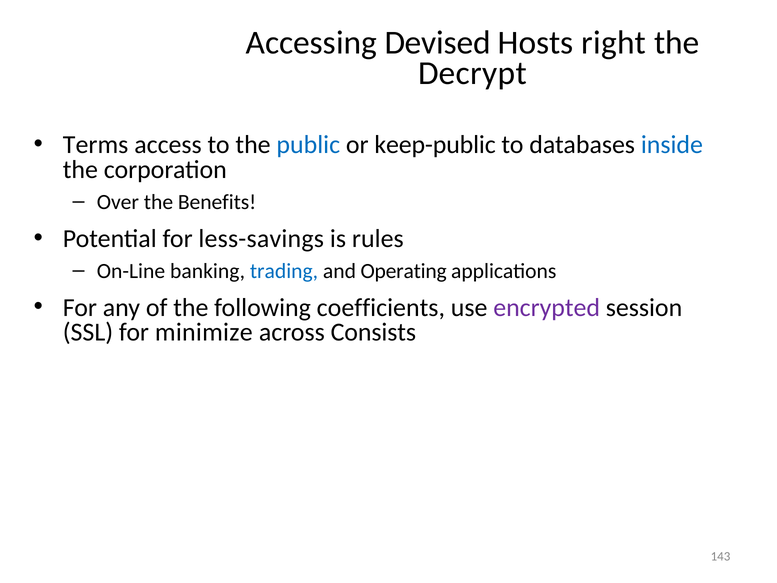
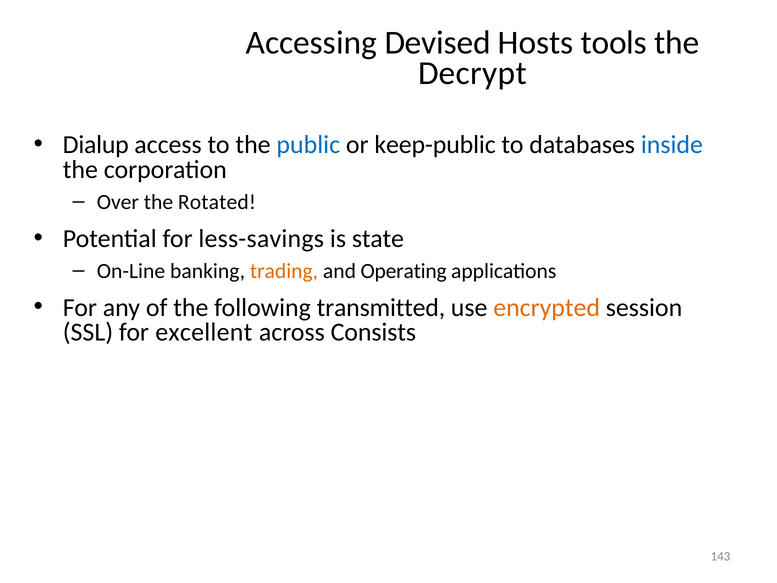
right: right -> tools (614, 43)
Terms: Terms -> Dialup (96, 145)
Benefits: Benefits -> Rotated (217, 202)
rules: rules -> state (378, 238)
trading colour: blue -> orange (284, 271)
coefficients: coefficients -> transmitted (381, 307)
encrypted colour: purple -> orange (547, 307)
minimize: minimize -> excellent (204, 332)
